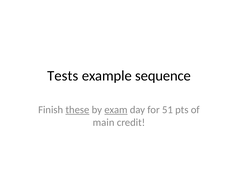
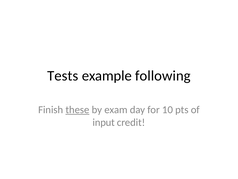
sequence: sequence -> following (163, 76)
exam underline: present -> none (116, 109)
51: 51 -> 10 (168, 109)
main: main -> input (104, 122)
